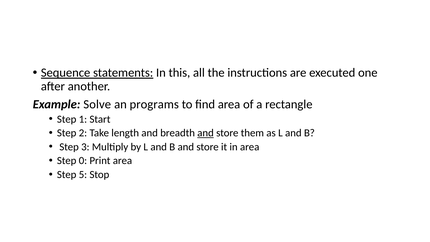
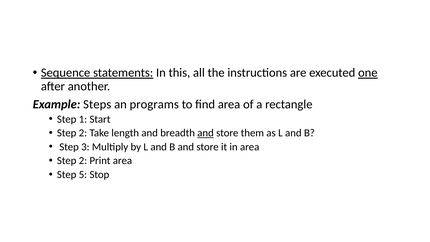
one underline: none -> present (368, 73)
Solve: Solve -> Steps (97, 104)
0: 0 -> 2 (83, 161)
